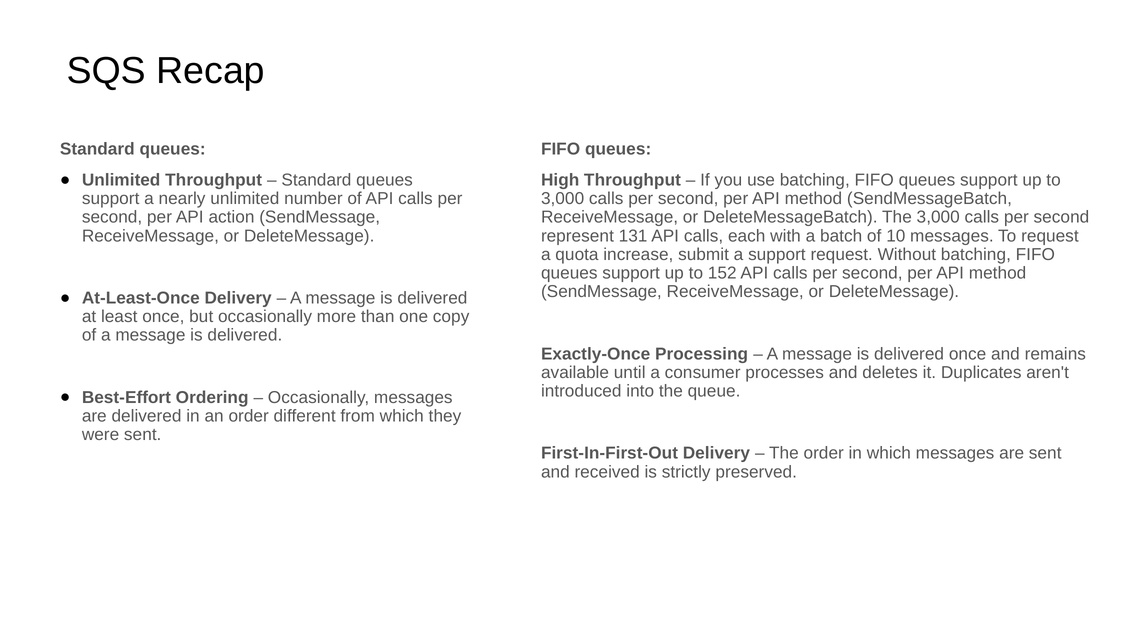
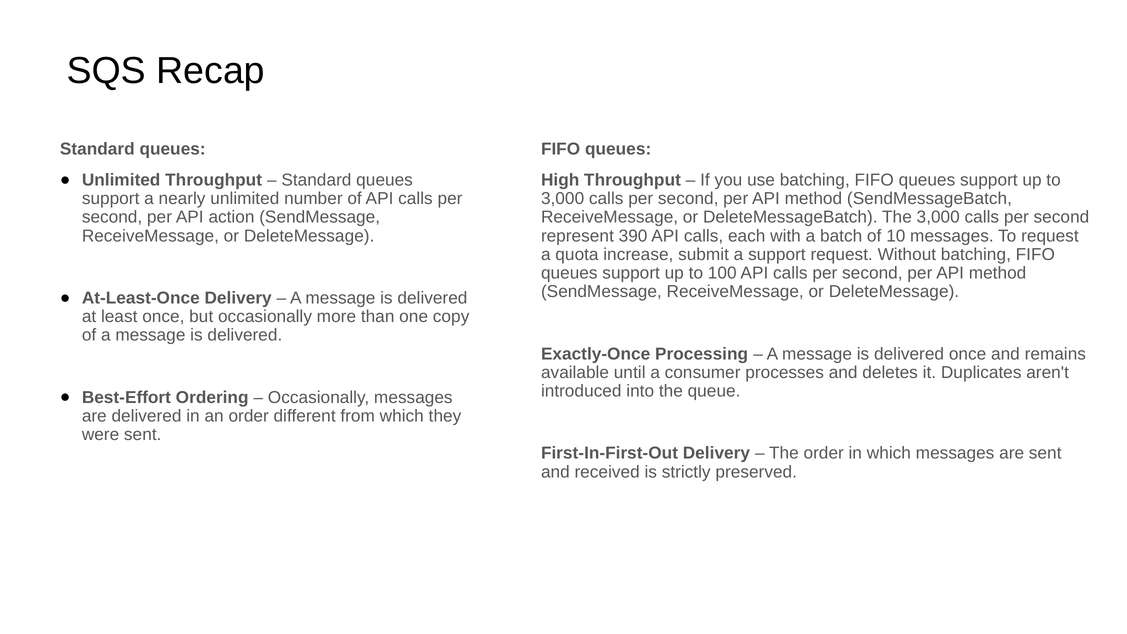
131: 131 -> 390 (633, 236)
152: 152 -> 100 (722, 273)
